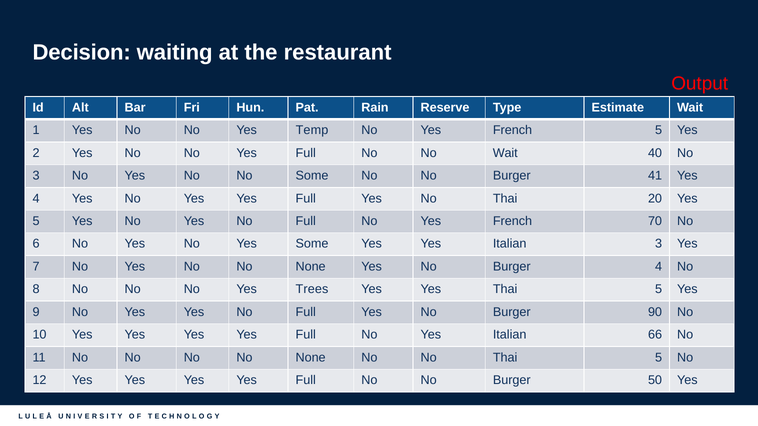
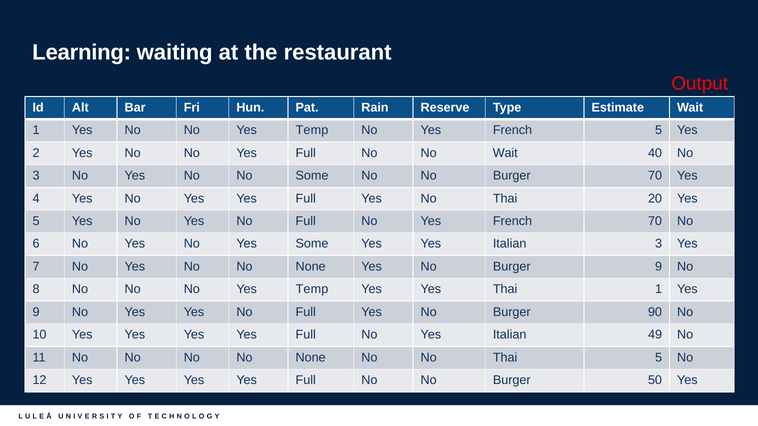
Decision: Decision -> Learning (82, 52)
Burger 41: 41 -> 70 (655, 176)
Burger 4: 4 -> 9 (659, 267)
Trees: Trees -> Temp (312, 290)
Yes Thai 5: 5 -> 1 (659, 290)
66: 66 -> 49 (655, 335)
